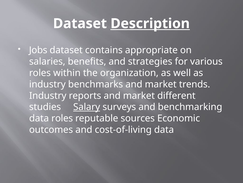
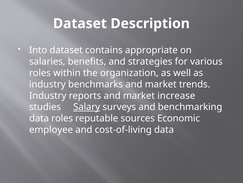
Description underline: present -> none (150, 23)
Jobs: Jobs -> Into (38, 50)
different: different -> increase (176, 95)
outcomes: outcomes -> employee (51, 129)
